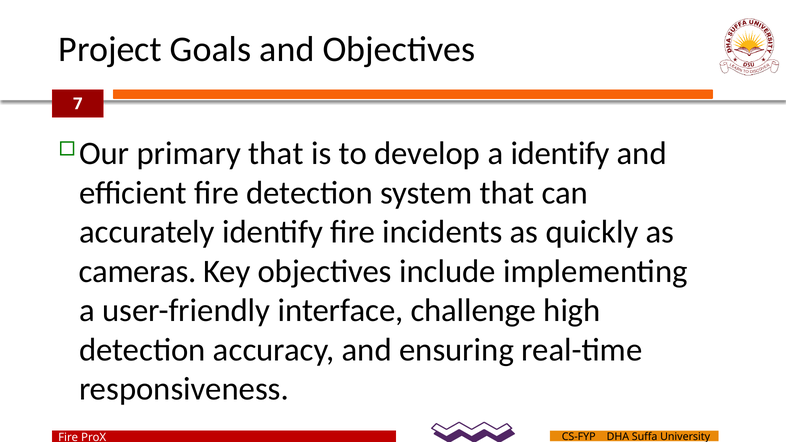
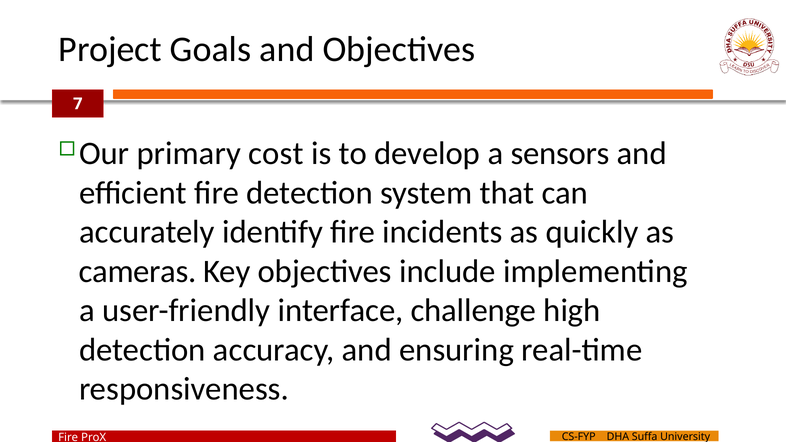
primary that: that -> cost (276, 154)
a identify: identify -> sensors (560, 154)
